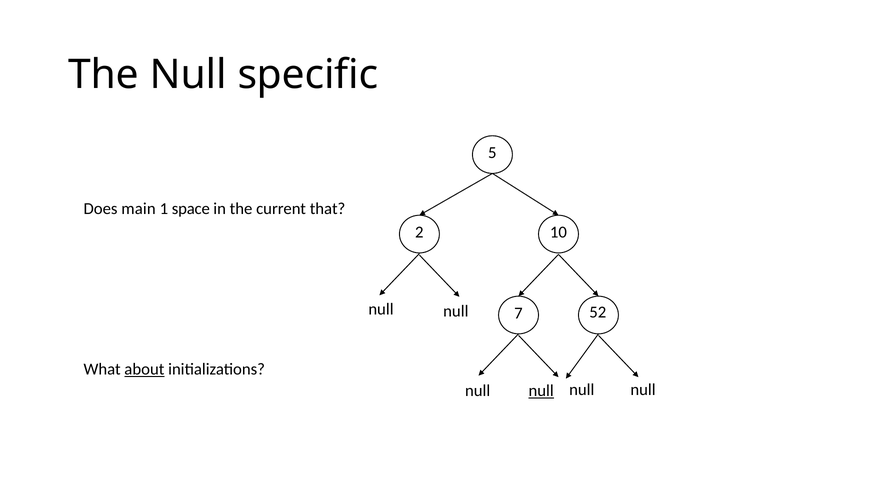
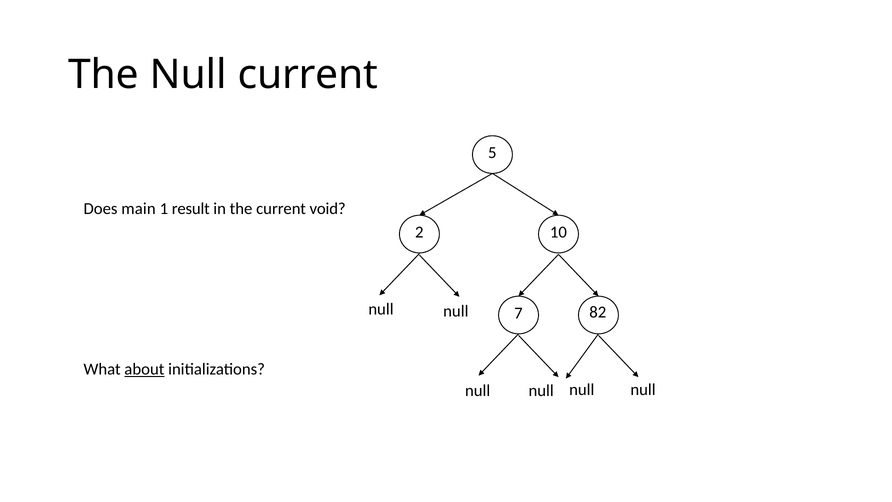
Null specific: specific -> current (308, 75)
space: space -> result (191, 209)
that: that -> void (328, 209)
52: 52 -> 82 (598, 312)
null underline: present -> none (541, 391)
